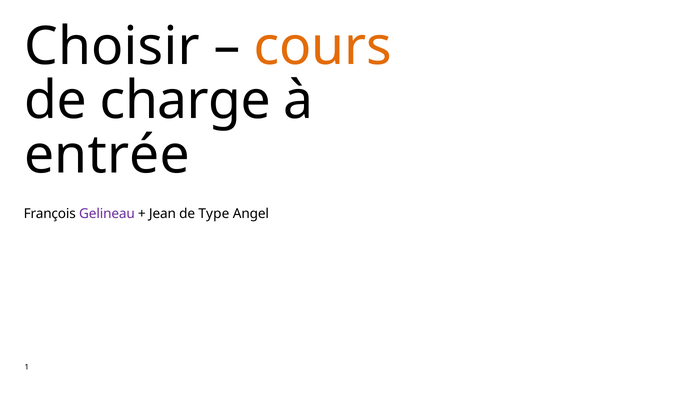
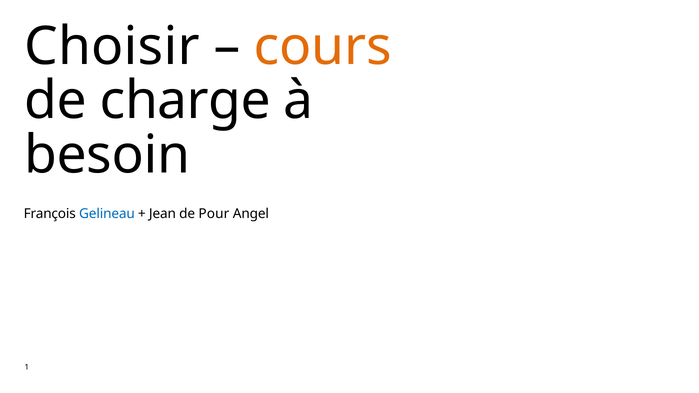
entrée: entrée -> besoin (107, 155)
Gelineau colour: purple -> blue (107, 214)
Type: Type -> Pour (214, 214)
